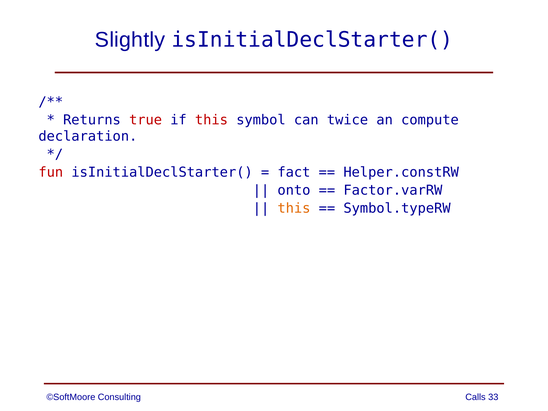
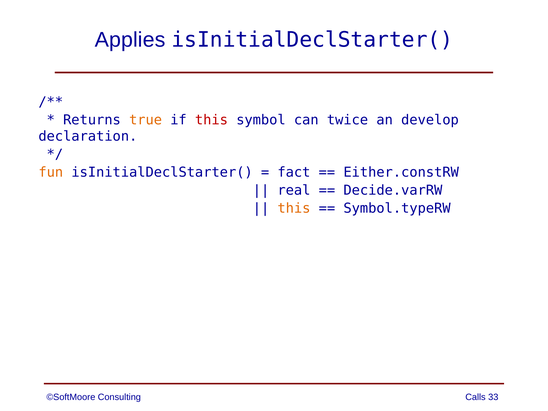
Slightly: Slightly -> Applies (130, 40)
true colour: red -> orange (146, 120)
compute: compute -> develop (430, 120)
fun colour: red -> orange (51, 172)
Helper.constRW: Helper.constRW -> Either.constRW (401, 172)
onto: onto -> real (294, 190)
Factor.varRW: Factor.varRW -> Decide.varRW (393, 190)
